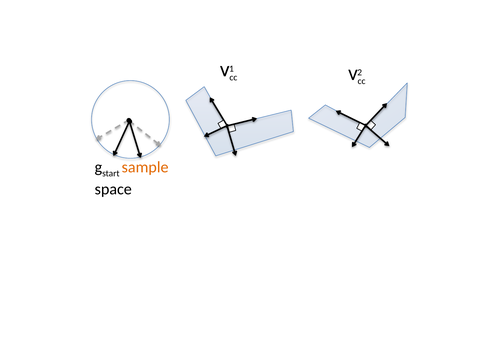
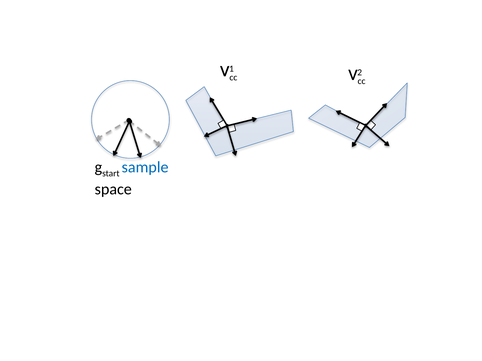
sample colour: orange -> blue (145, 168)
